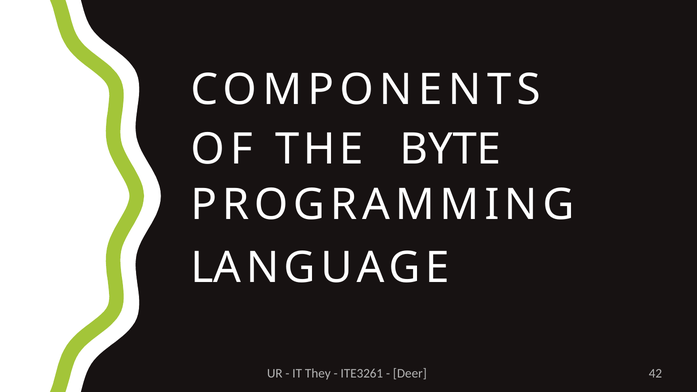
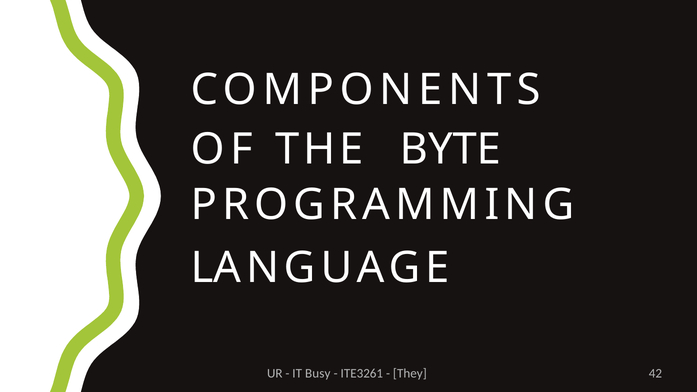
They: They -> Busy (318, 373)
Deer: Deer -> They (410, 373)
